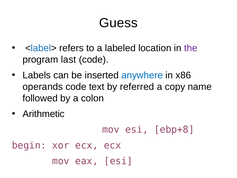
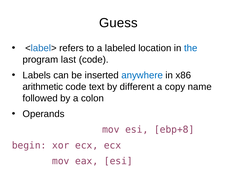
the colour: purple -> blue (191, 48)
operands: operands -> arithmetic (43, 87)
referred: referred -> different (137, 87)
Arithmetic: Arithmetic -> Operands (44, 114)
